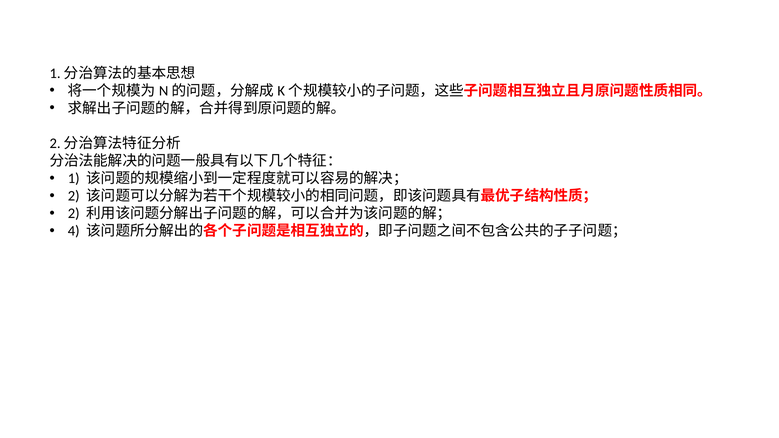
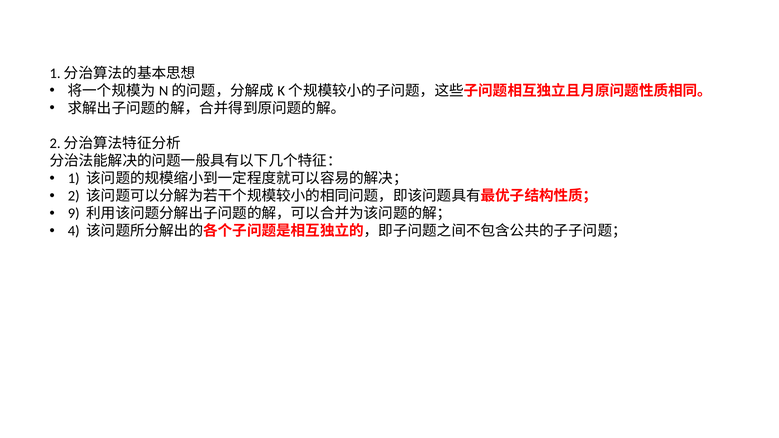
2: 2 -> 9 (74, 214)
